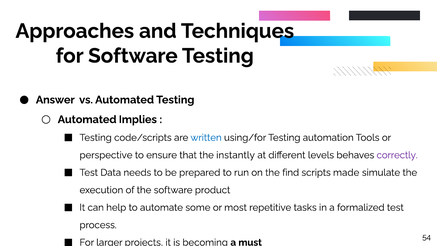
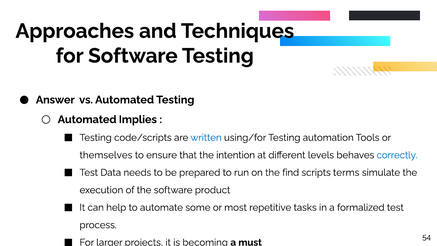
perspective: perspective -> themselves (106, 155)
instantly: instantly -> intention (236, 155)
correctly colour: purple -> blue (397, 155)
made: made -> terms (346, 172)
